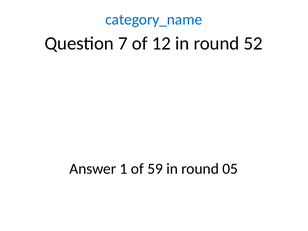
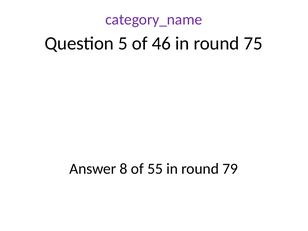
category_name colour: blue -> purple (154, 19)
7: 7 -> 5 (123, 44)
12: 12 -> 46 (161, 44)
52: 52 -> 75 (253, 44)
1: 1 -> 8 (124, 169)
59: 59 -> 55 (155, 169)
05: 05 -> 79 (230, 169)
